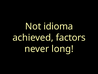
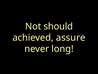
idioma: idioma -> should (58, 26)
factors: factors -> assure (71, 37)
